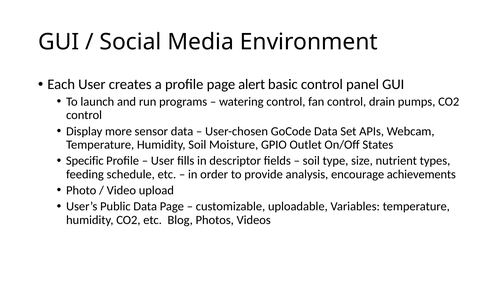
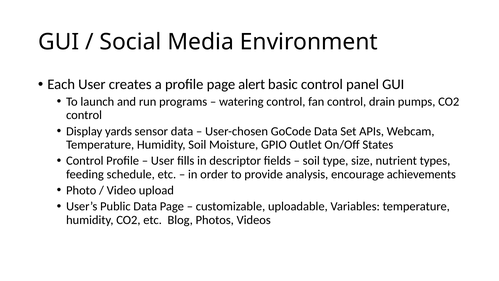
more: more -> yards (118, 131)
Specific: Specific -> Control (85, 161)
